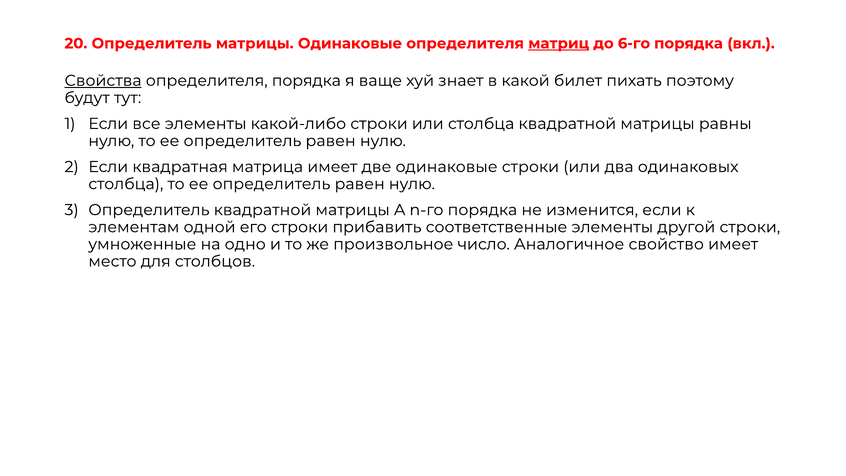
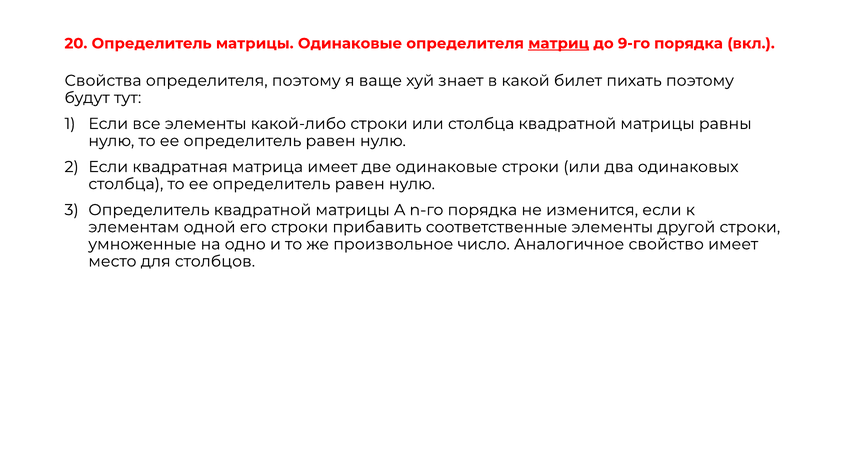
6-го: 6-го -> 9-го (634, 43)
Свойства underline: present -> none (103, 81)
определителя порядка: порядка -> поэтому (306, 81)
